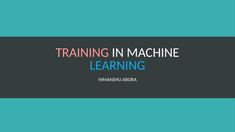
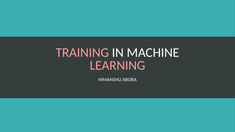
LEARNING colour: light blue -> pink (117, 65)
